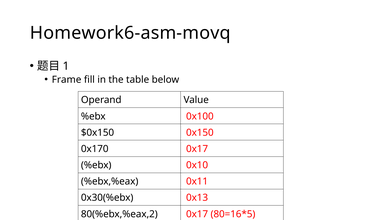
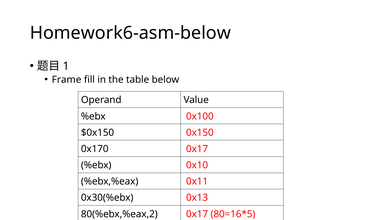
Homework6-asm-movq: Homework6-asm-movq -> Homework6-asm-below (130, 33)
